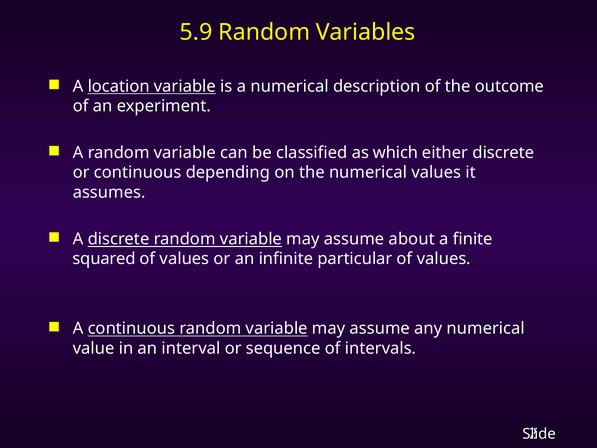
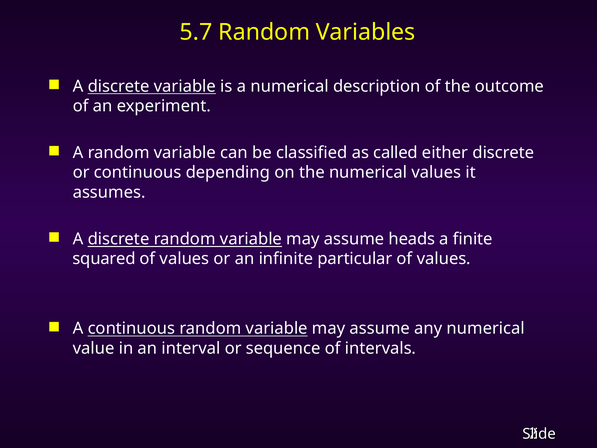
5.9: 5.9 -> 5.7 (196, 32)
location: location -> discrete (119, 86)
which: which -> called (396, 152)
about: about -> heads (412, 239)
